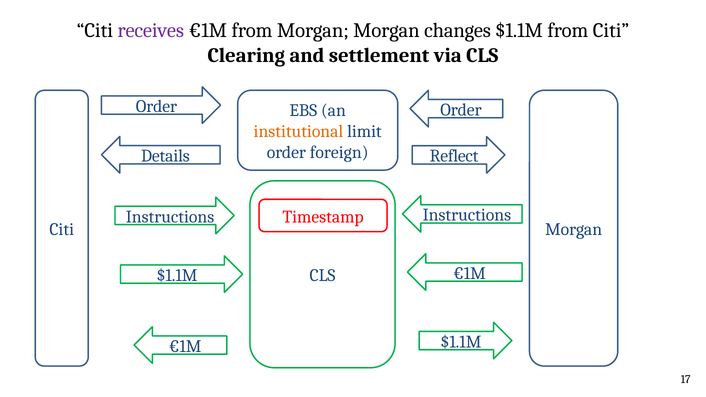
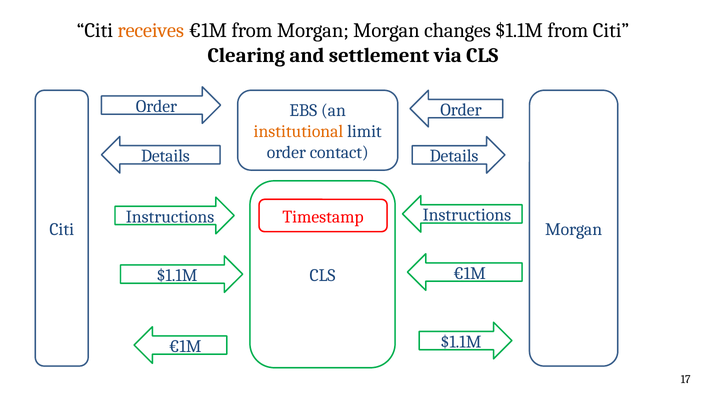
receives colour: purple -> orange (151, 31)
foreign: foreign -> contact (339, 153)
Reflect: Reflect -> Details (454, 156)
